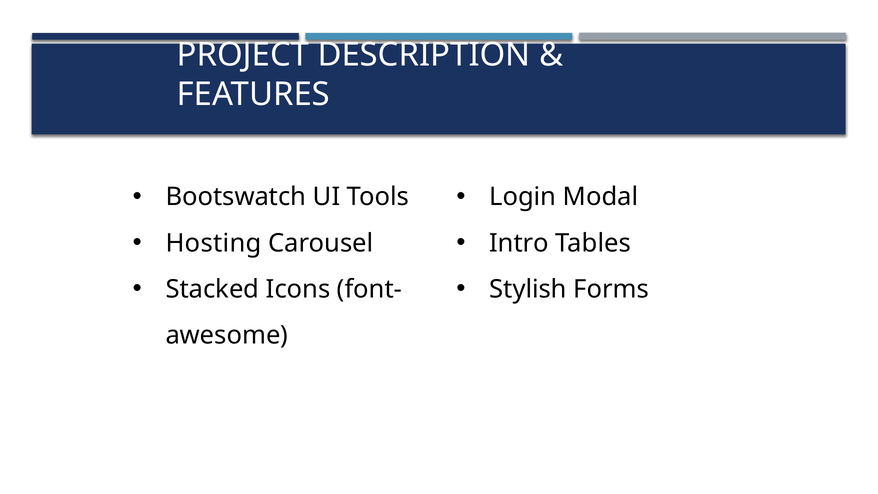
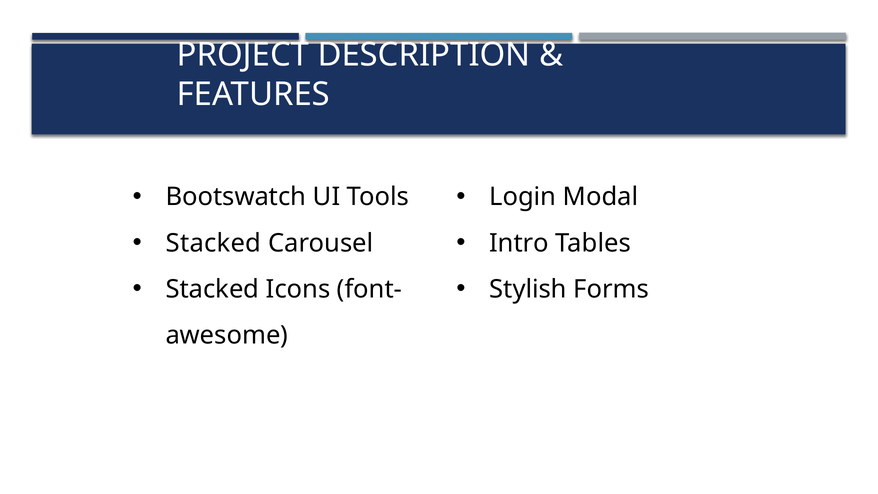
Hosting: Hosting -> Stacked (214, 243)
